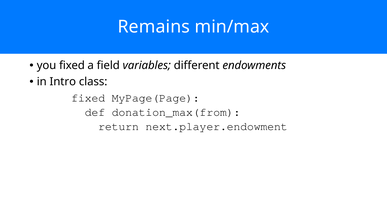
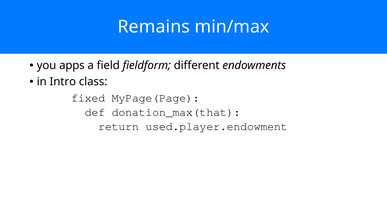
you fixed: fixed -> apps (72, 65)
variables: variables -> fieldform (147, 65)
donation_max(from: donation_max(from -> donation_max(that (176, 112)
next.player.endowment: next.player.endowment -> used.player.endowment (217, 126)
